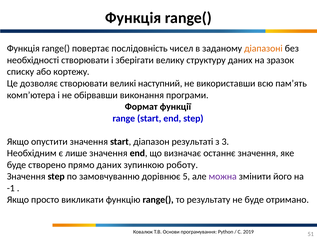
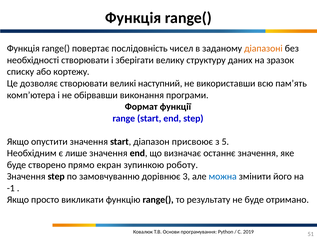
результаті: результаті -> присвоює (192, 141)
3: 3 -> 5 (225, 141)
прямо даних: даних -> екран (109, 165)
5: 5 -> 3 (186, 176)
можна colour: purple -> blue (223, 176)
